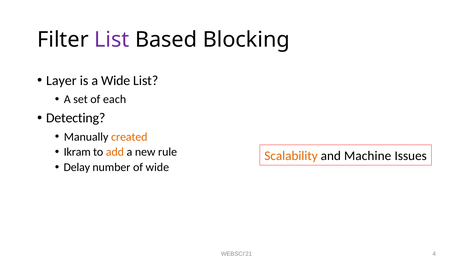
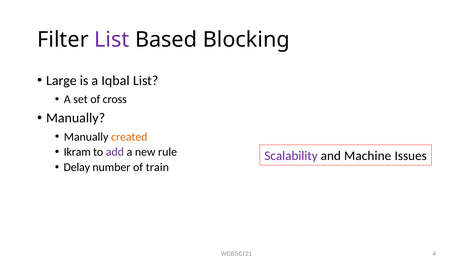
Layer: Layer -> Large (61, 81)
a Wide: Wide -> Iqbal (115, 81)
each: each -> cross (115, 99)
Detecting: Detecting -> Manually (76, 118)
add colour: orange -> purple (115, 152)
Scalability colour: orange -> purple (291, 156)
of wide: wide -> train (157, 167)
